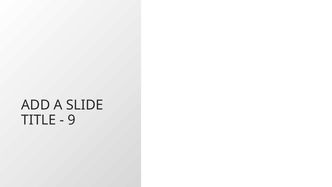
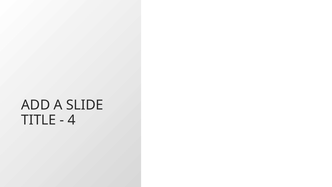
9: 9 -> 4 (72, 120)
